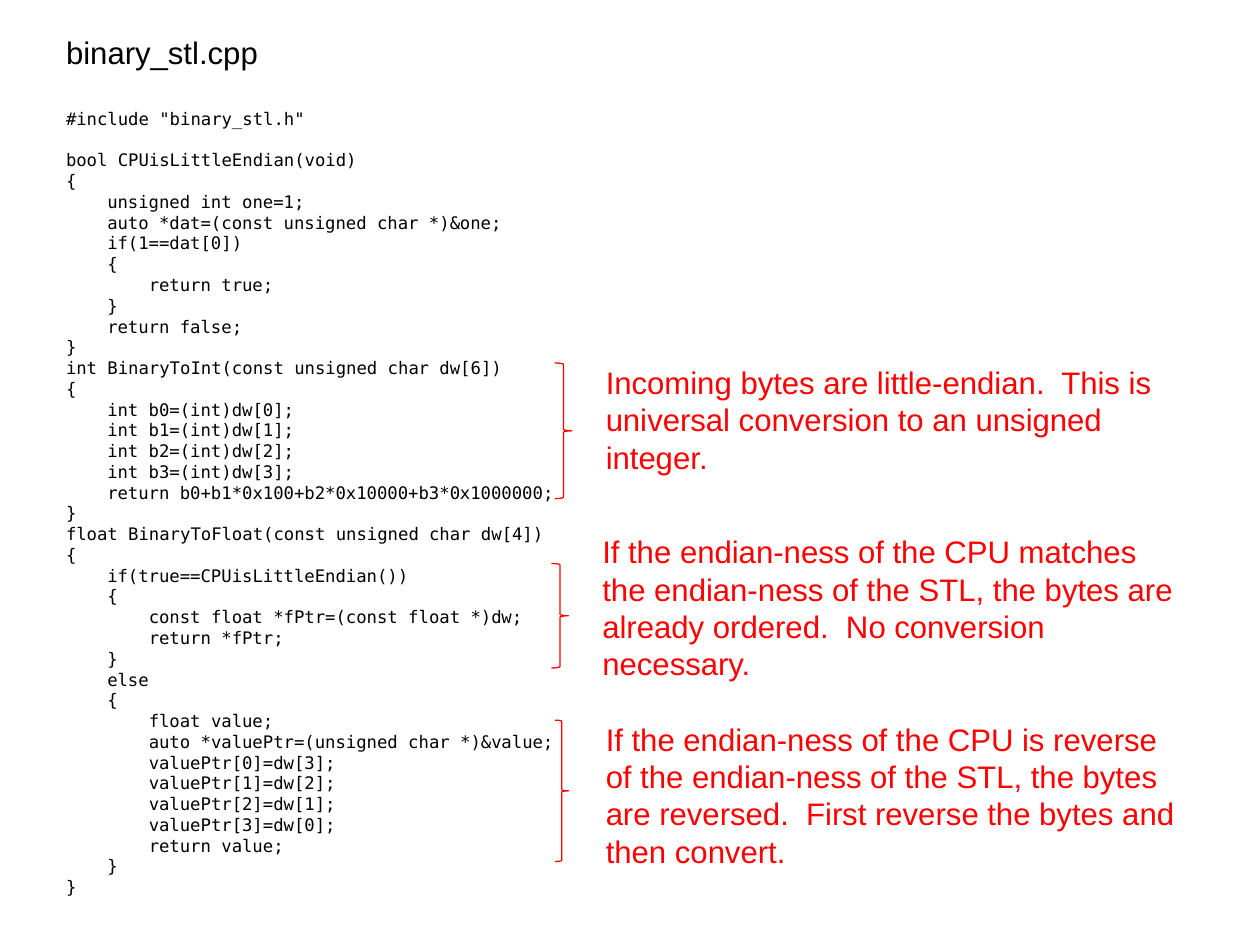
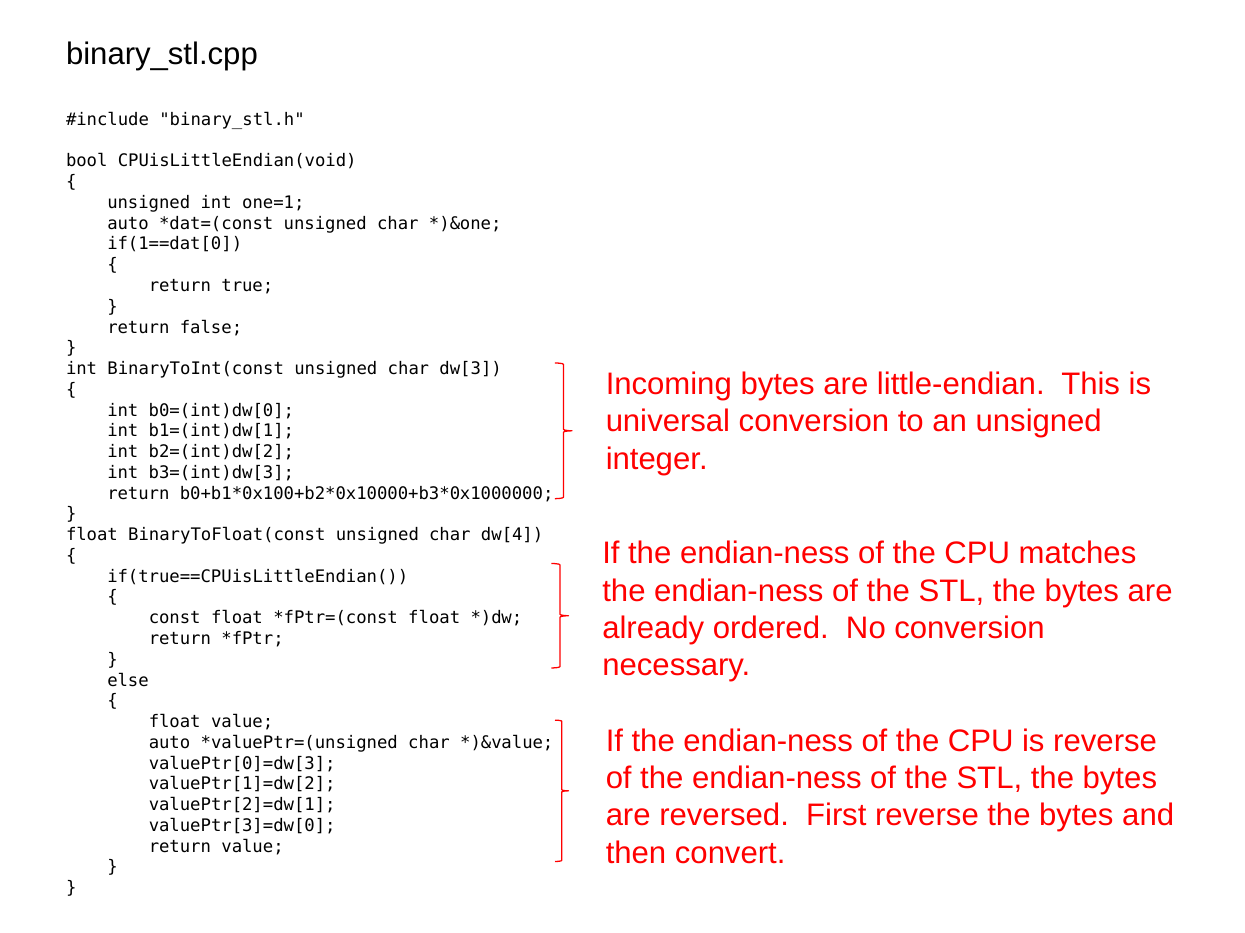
dw[6: dw[6 -> dw[3 (471, 369)
